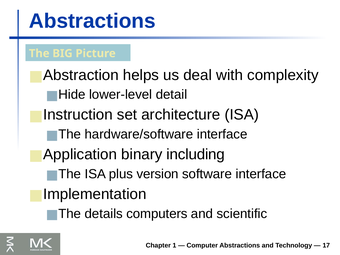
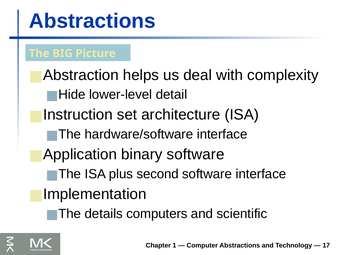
binary including: including -> software (196, 154)
version: version -> second (158, 174)
